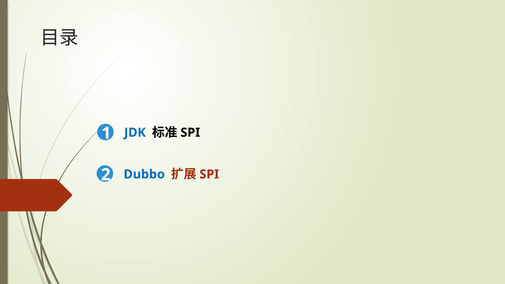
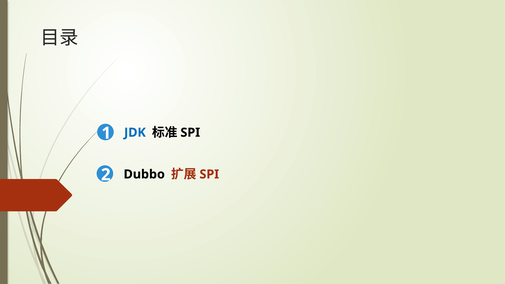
Dubbo colour: blue -> black (144, 174)
